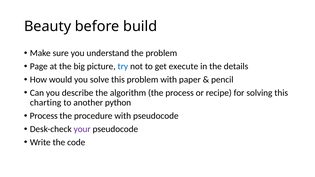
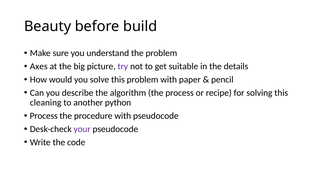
Page: Page -> Axes (39, 66)
try colour: blue -> purple (123, 66)
execute: execute -> suitable (183, 66)
charting: charting -> cleaning (46, 103)
